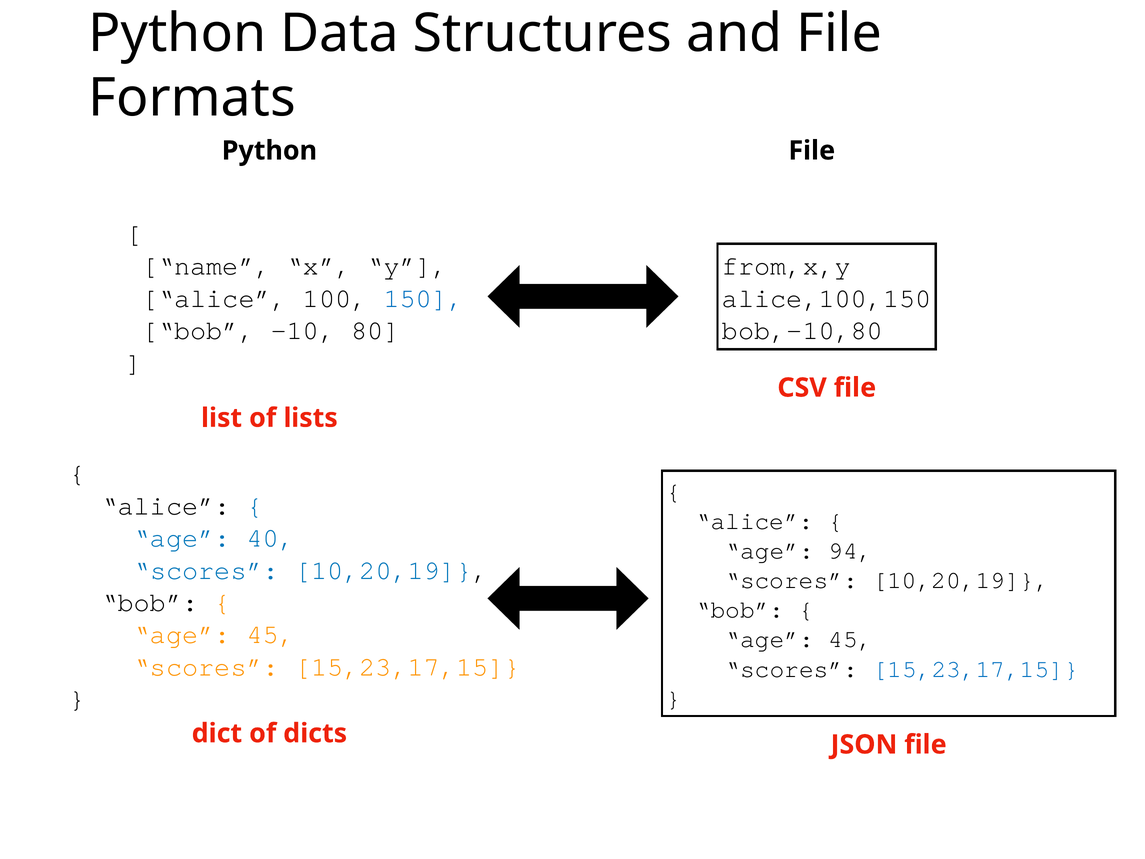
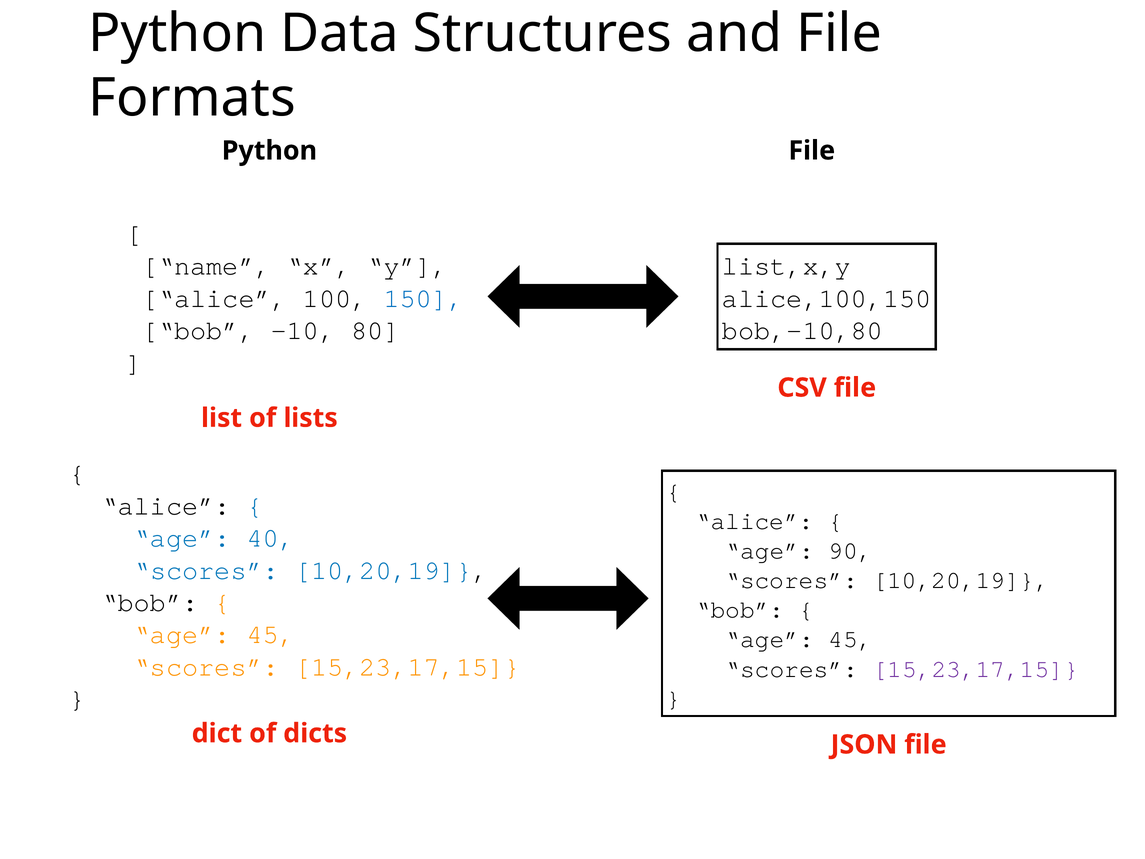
from,x,y: from,x,y -> list,x,y (786, 266)
94: 94 -> 90 (851, 551)
15,23,17,15 colour: blue -> purple (976, 669)
